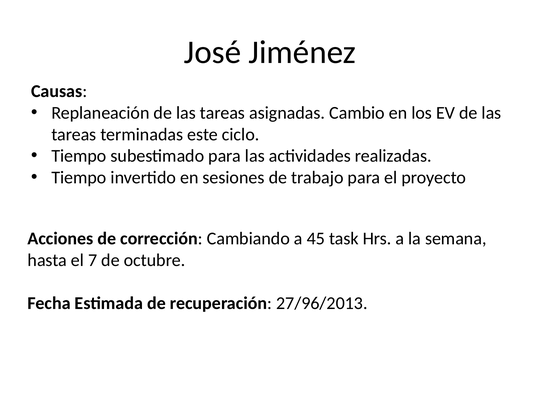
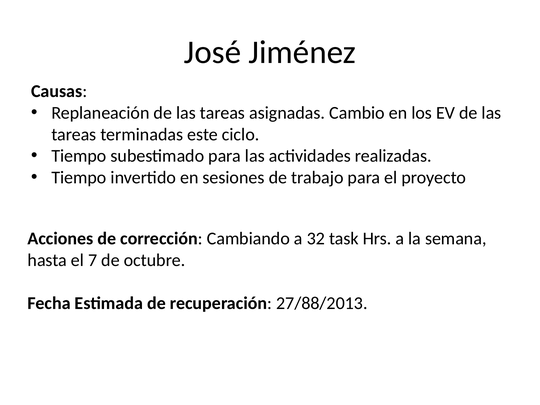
45: 45 -> 32 (316, 238)
27/96/2013: 27/96/2013 -> 27/88/2013 (322, 303)
